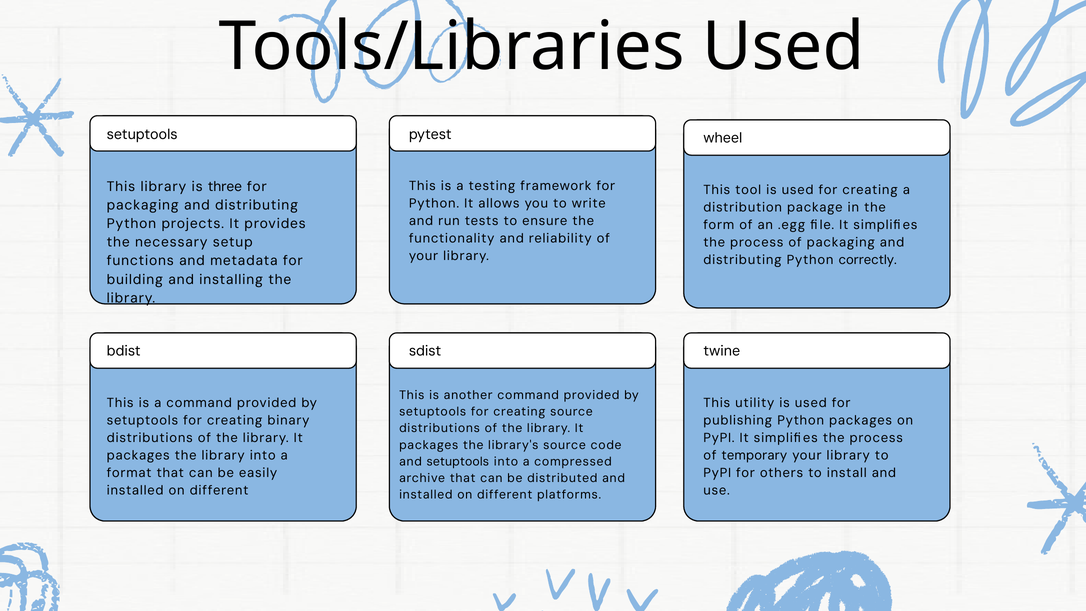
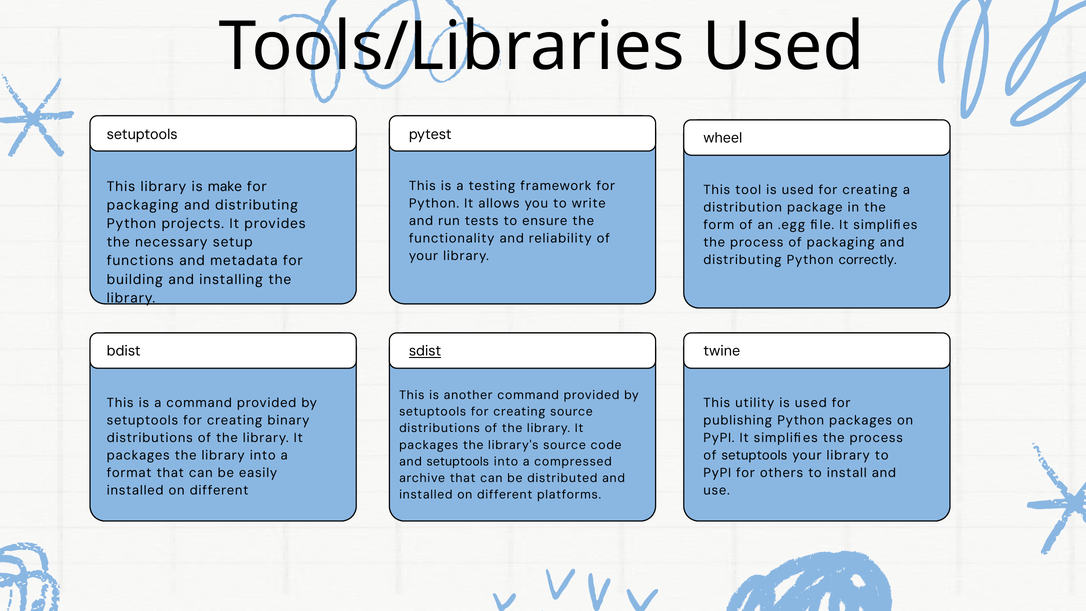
three: three -> make (225, 186)
sdist underline: none -> present (425, 351)
of temporary: temporary -> setuptools (754, 455)
